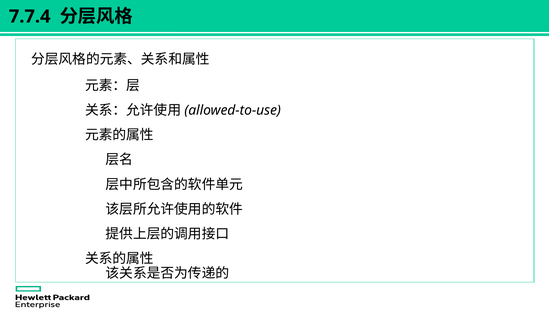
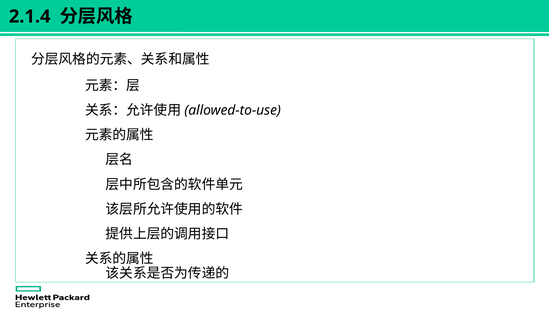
7.7.4: 7.7.4 -> 2.1.4 (30, 16)
